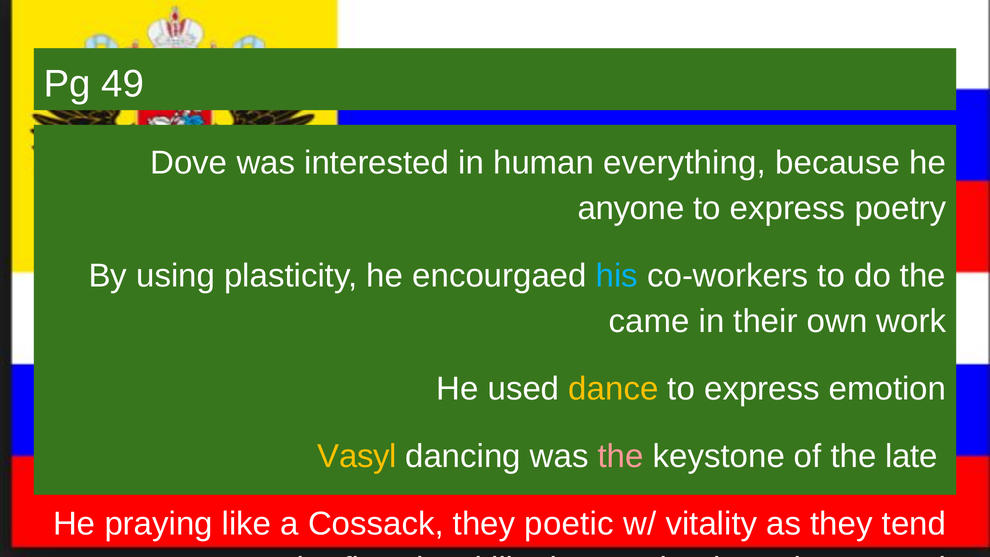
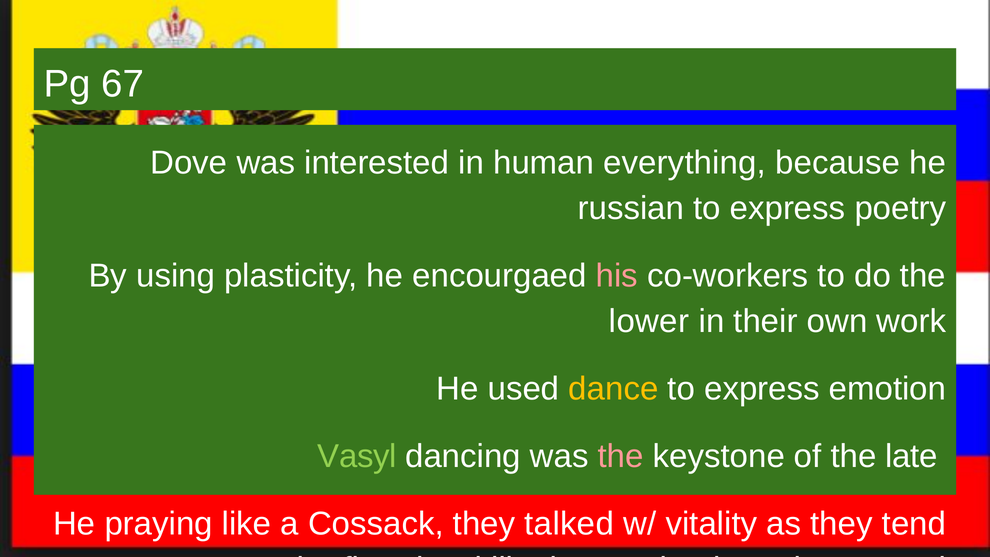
49: 49 -> 67 (123, 84)
anyone: anyone -> russian (631, 208)
his colour: light blue -> pink (617, 276)
came: came -> lower (649, 321)
Vasyl colour: yellow -> light green (357, 456)
poetic: poetic -> talked (569, 524)
